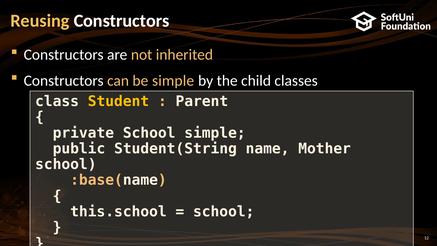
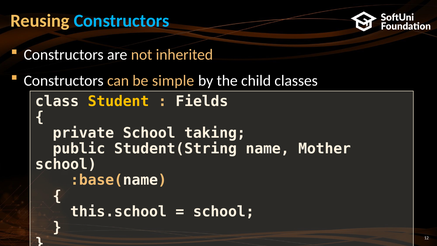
Constructors colour: white -> light blue (122, 21)
Parent: Parent -> Fields (202, 101)
School simple: simple -> taking (215, 133)
